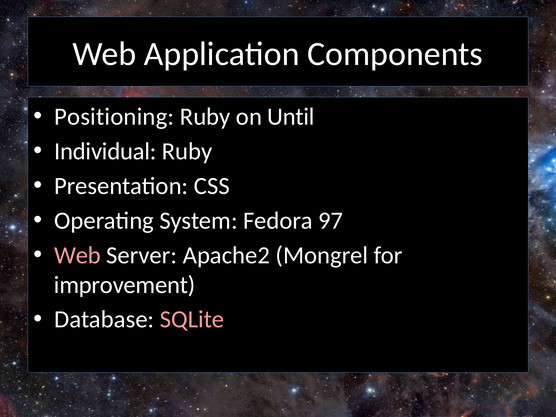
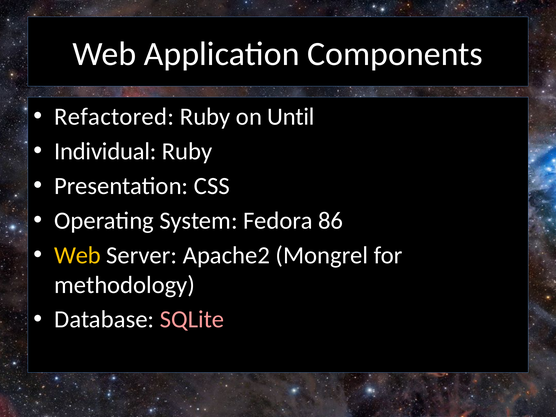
Positioning: Positioning -> Refactored (114, 117)
97: 97 -> 86 (331, 221)
Web colour: pink -> yellow (78, 255)
improvement: improvement -> methodology (125, 285)
